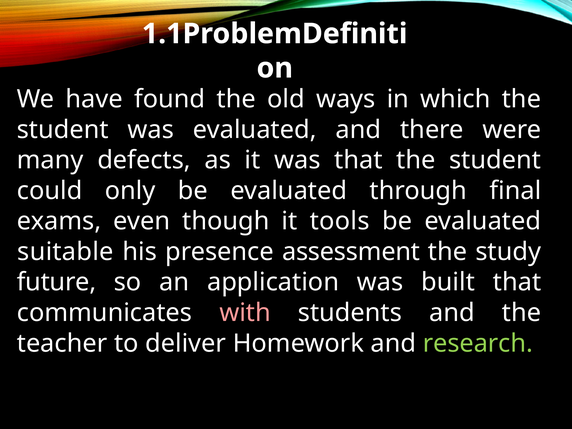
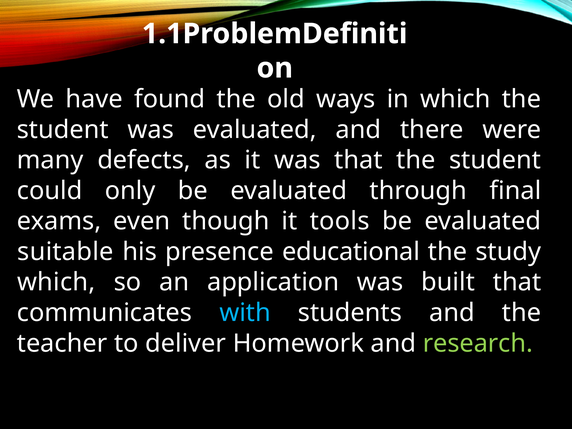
assessment: assessment -> educational (351, 252)
future: future -> which (56, 282)
with colour: pink -> light blue (245, 313)
